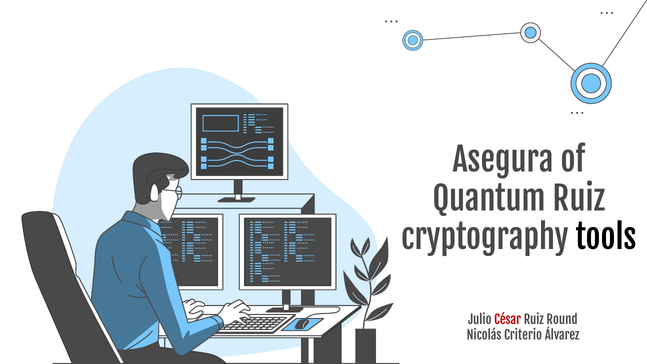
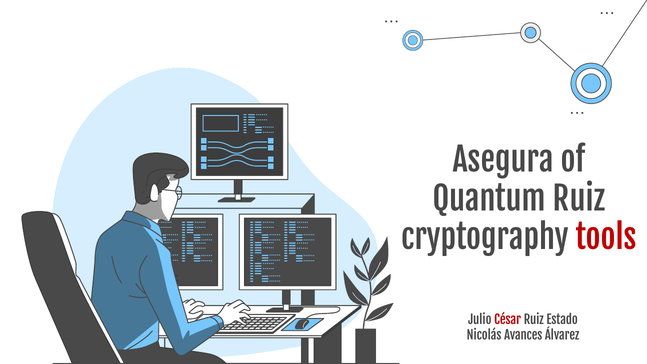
tools colour: black -> red (606, 239)
Round: Round -> Estado (562, 320)
Criterio: Criterio -> Avances (523, 335)
